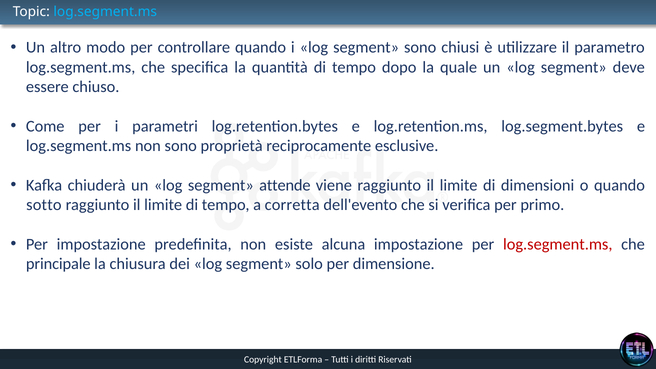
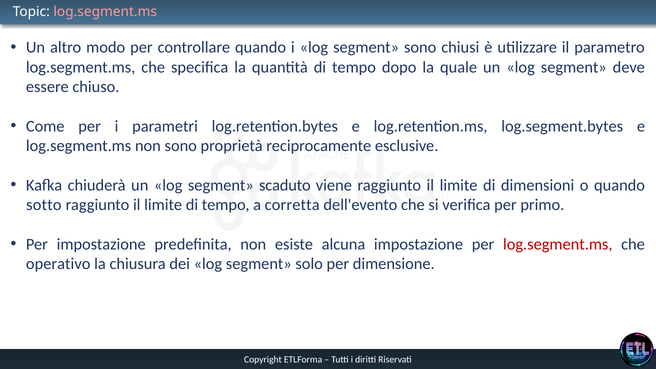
log.segment.ms colour: light blue -> pink (105, 12)
attende: attende -> scaduto (285, 185)
principale: principale -> operativo (58, 264)
